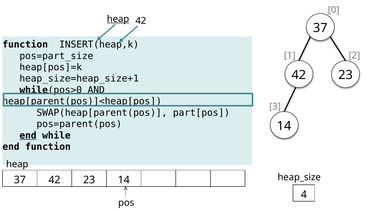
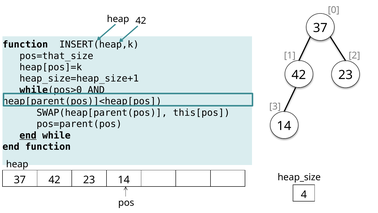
heap underline: present -> none (118, 19)
pos=part_size: pos=part_size -> pos=that_size (56, 56)
part[pos: part[pos -> this[pos (201, 112)
